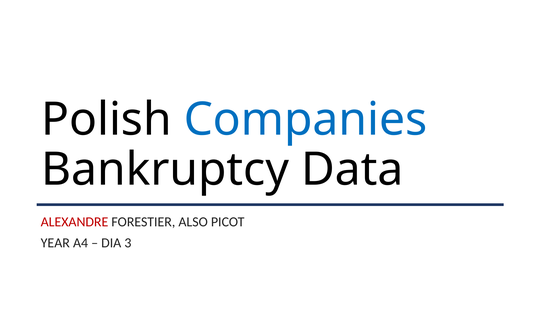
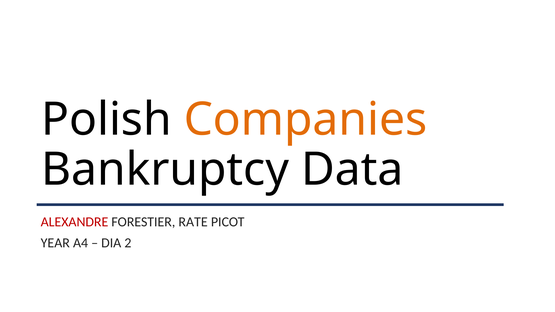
Companies colour: blue -> orange (305, 120)
ALSO: ALSO -> RATE (193, 222)
3: 3 -> 2 (128, 243)
